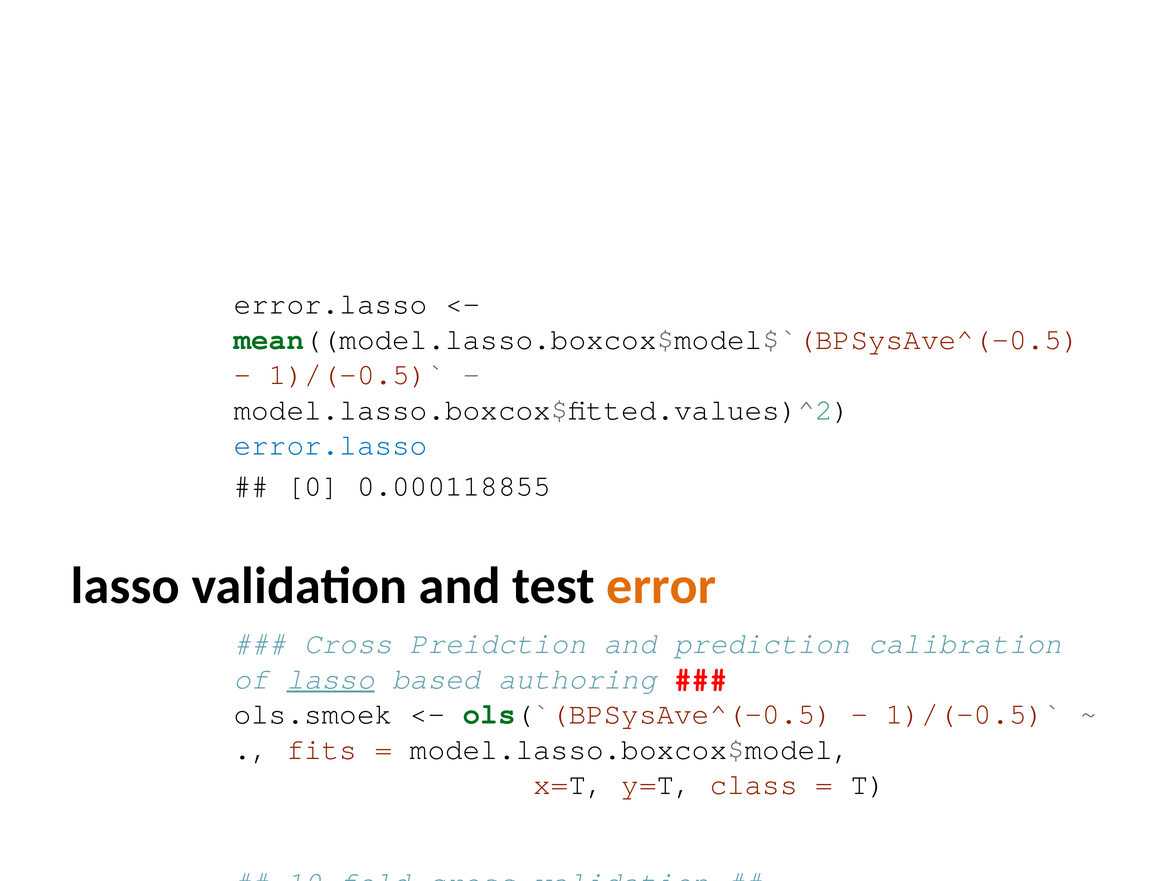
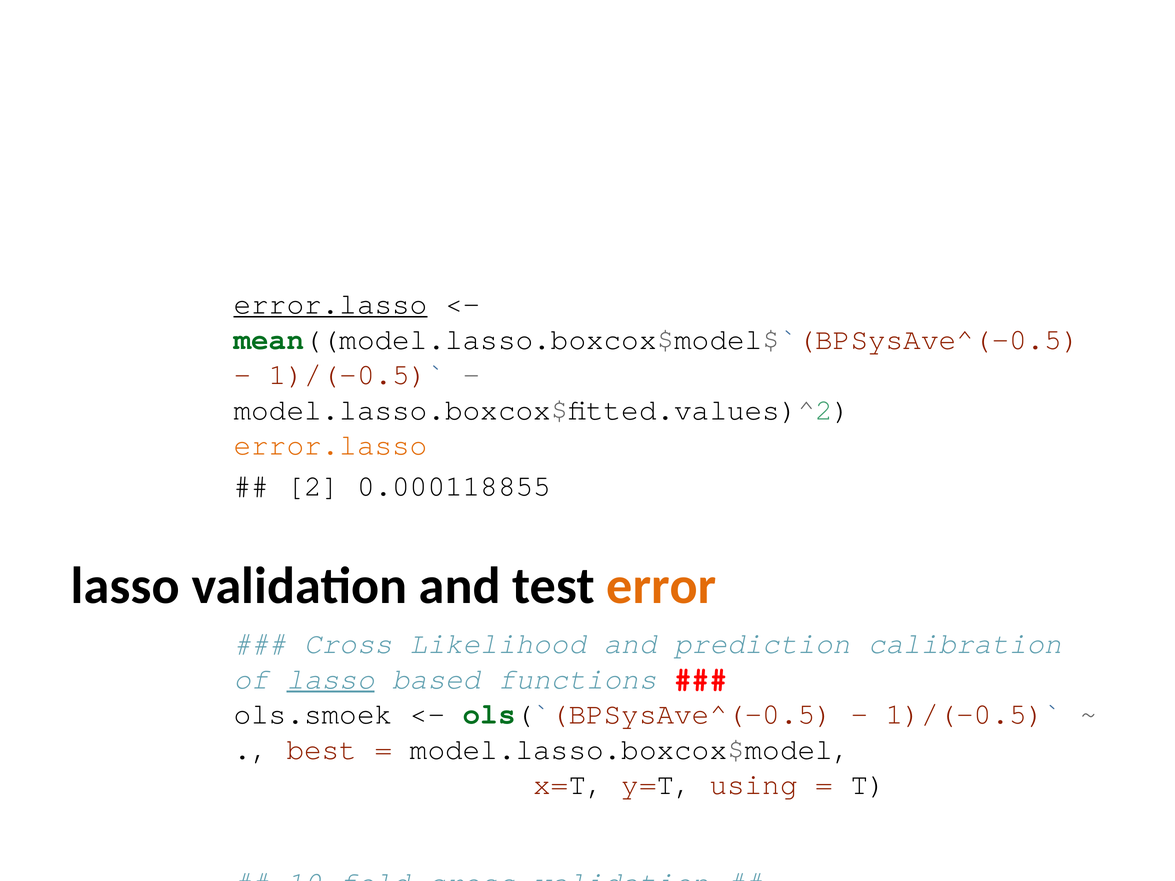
error.lasso underline: none -> present (331, 304)
error.lasso colour: blue -> orange (331, 445)
0: 0 -> 2 (313, 486)
Preidction: Preidction -> Likelihood (498, 644)
authoring: authoring -> functions (577, 679)
fits: fits -> best (322, 750)
class: class -> using (754, 785)
